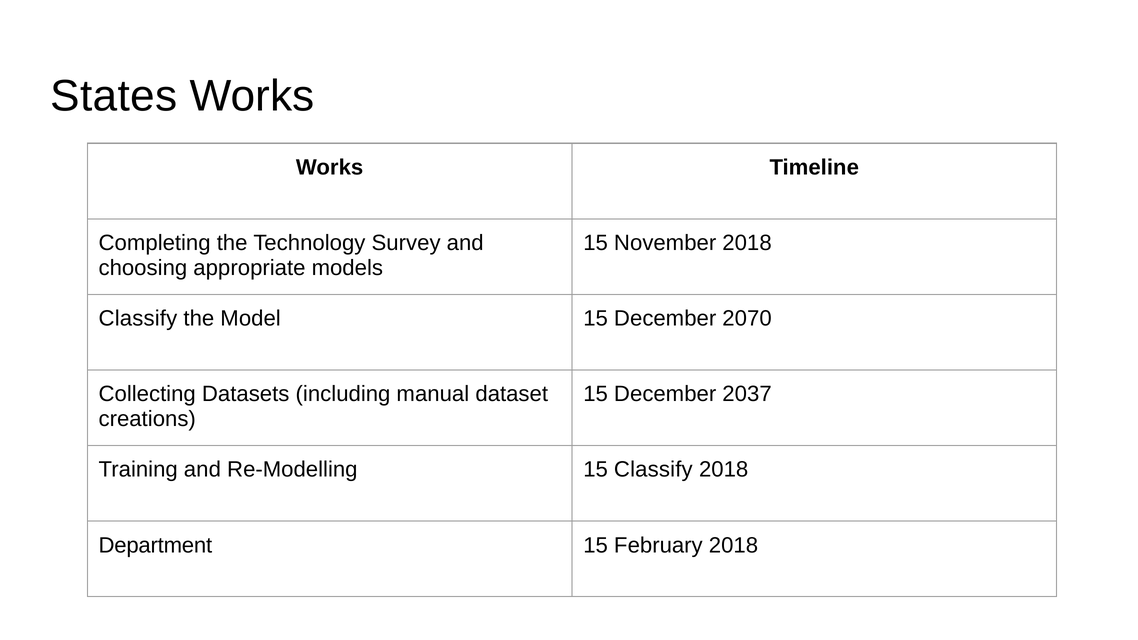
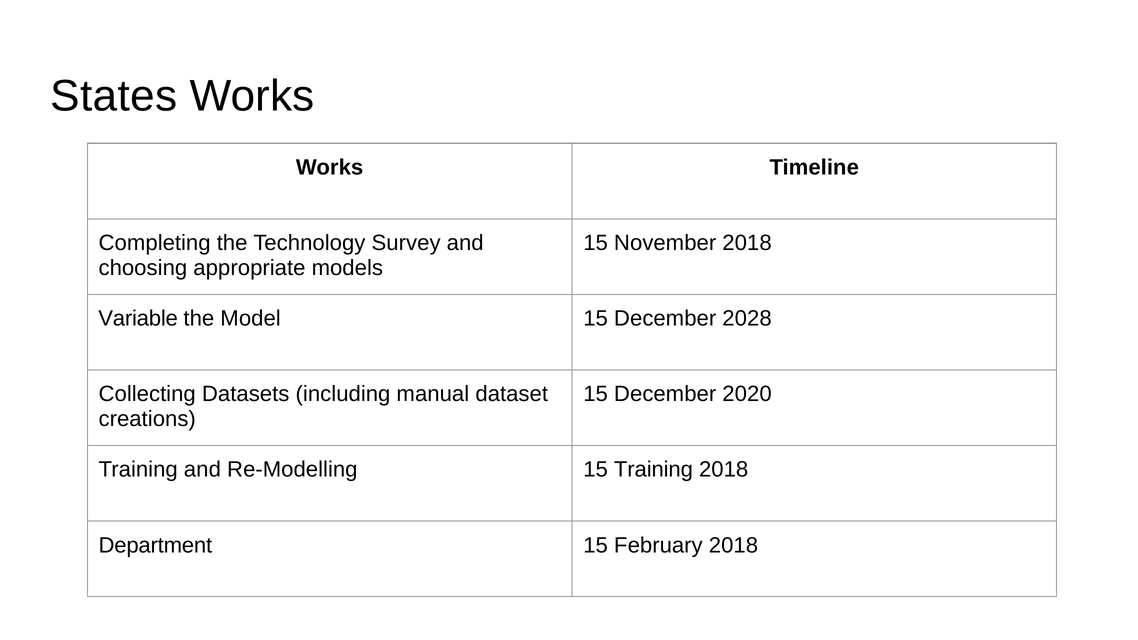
Classify: Classify -> Variable (138, 319)
2070: 2070 -> 2028 (747, 319)
2037: 2037 -> 2020 (747, 394)
15 Classify: Classify -> Training (653, 470)
